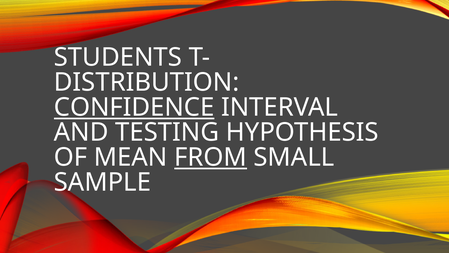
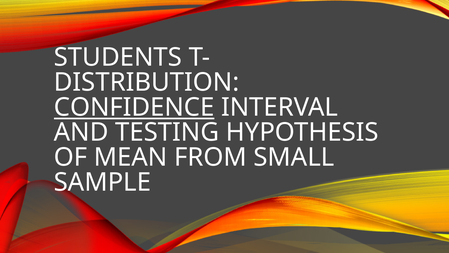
FROM underline: present -> none (211, 157)
